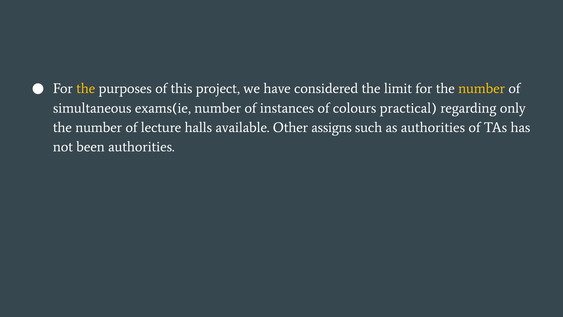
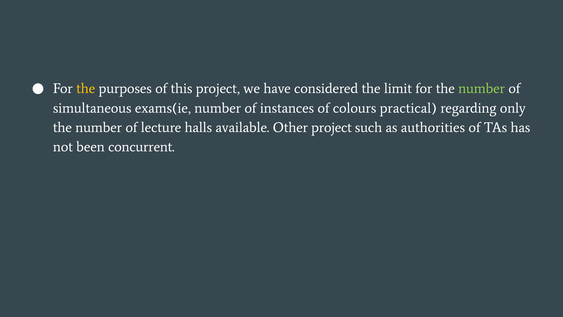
number colour: yellow -> light green (482, 89)
Other assigns: assigns -> project (332, 127)
been authorities: authorities -> concurrent (141, 147)
